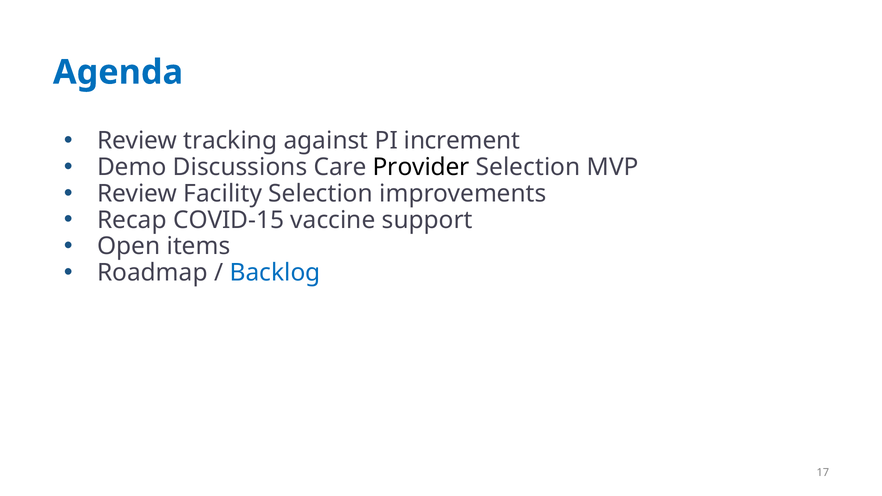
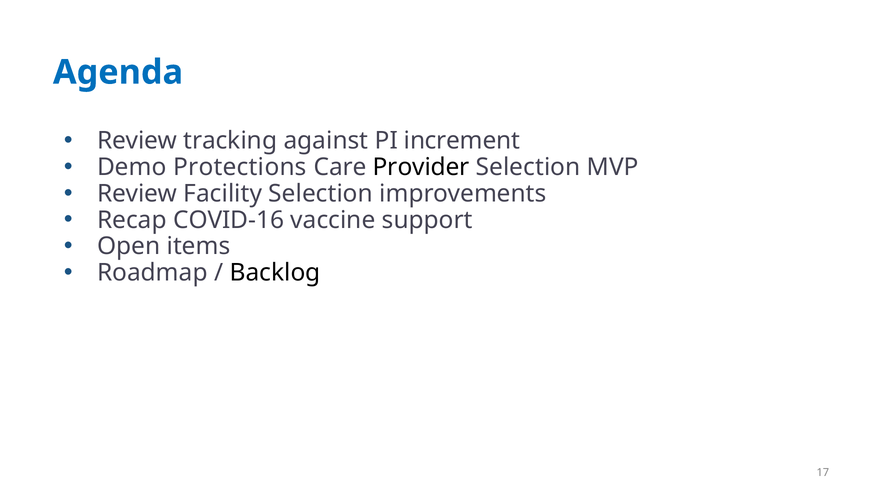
Discussions: Discussions -> Protections (240, 167)
COVID-15: COVID-15 -> COVID-16 (229, 220)
Backlog colour: blue -> black (275, 273)
